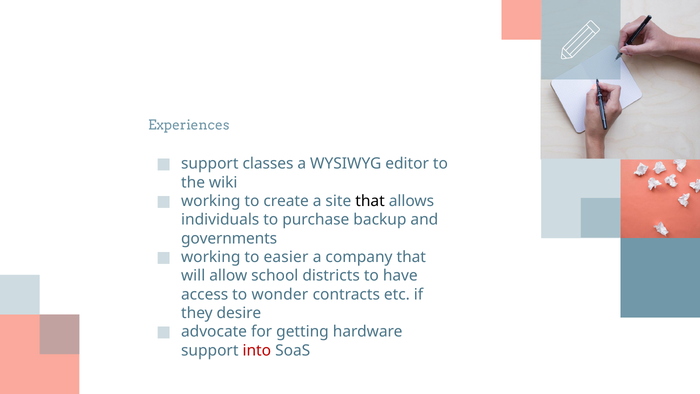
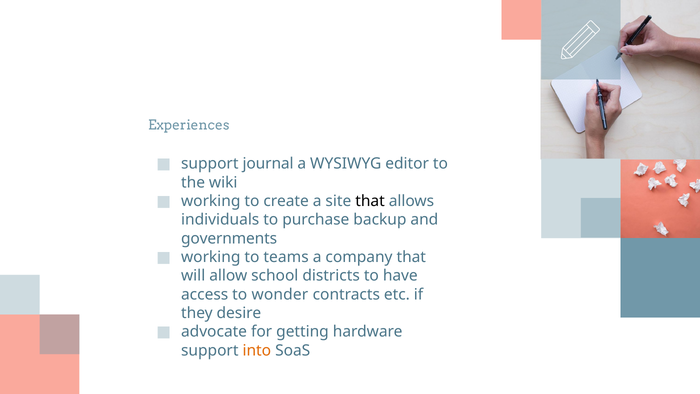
classes: classes -> journal (268, 164)
easier: easier -> teams (286, 257)
into colour: red -> orange (257, 350)
